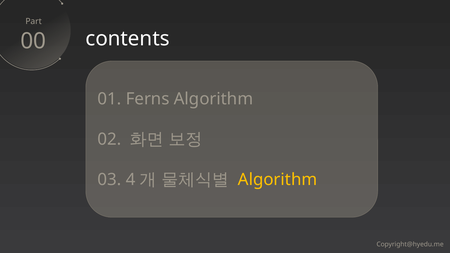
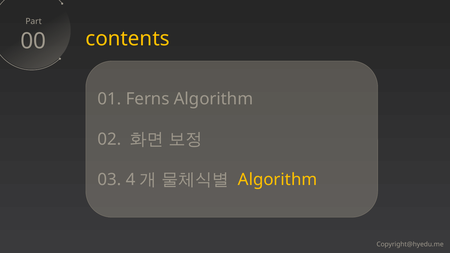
contents colour: white -> yellow (128, 39)
